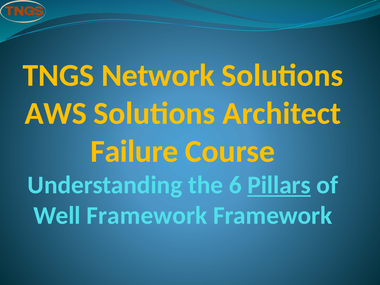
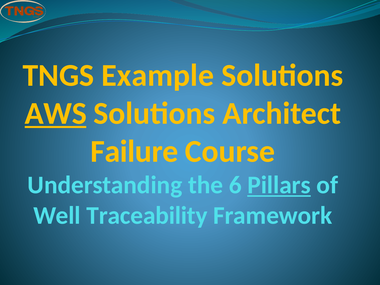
Network: Network -> Example (158, 75)
AWS underline: none -> present (56, 113)
Well Framework: Framework -> Traceability (147, 215)
